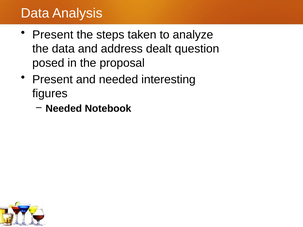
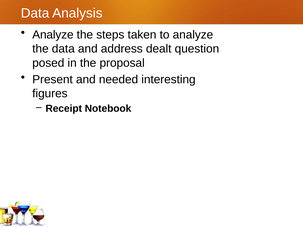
Present: Present -> Analyze (53, 35)
Needed: Needed -> Receipt (64, 109)
